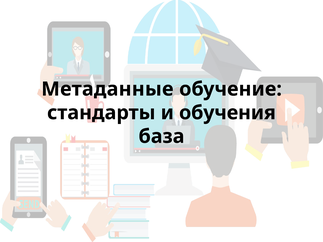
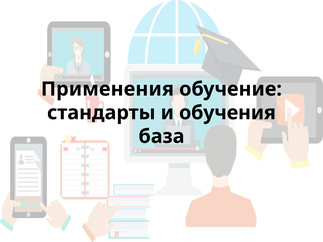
Метаданные: Метаданные -> Применения (107, 89)
